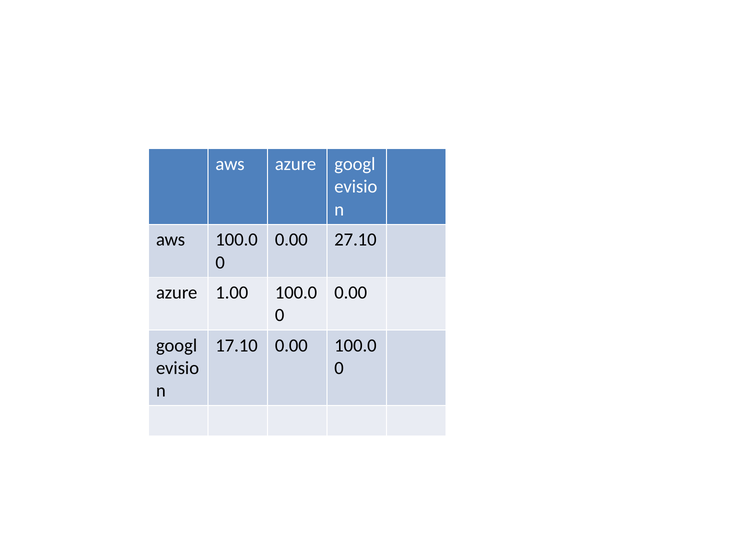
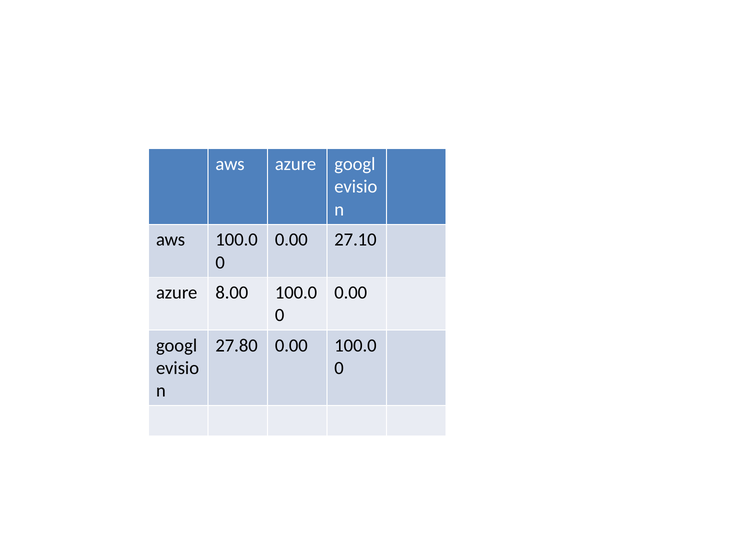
1.00: 1.00 -> 8.00 (232, 292)
17.10: 17.10 -> 27.80 (237, 345)
